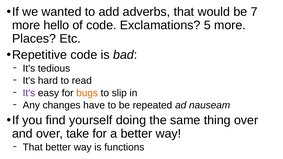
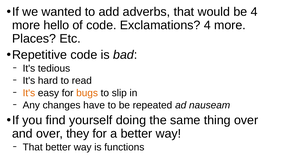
be 7: 7 -> 4 (254, 12)
Exclamations 5: 5 -> 4 (207, 25)
It's colour: purple -> orange (29, 93)
take: take -> they (78, 134)
